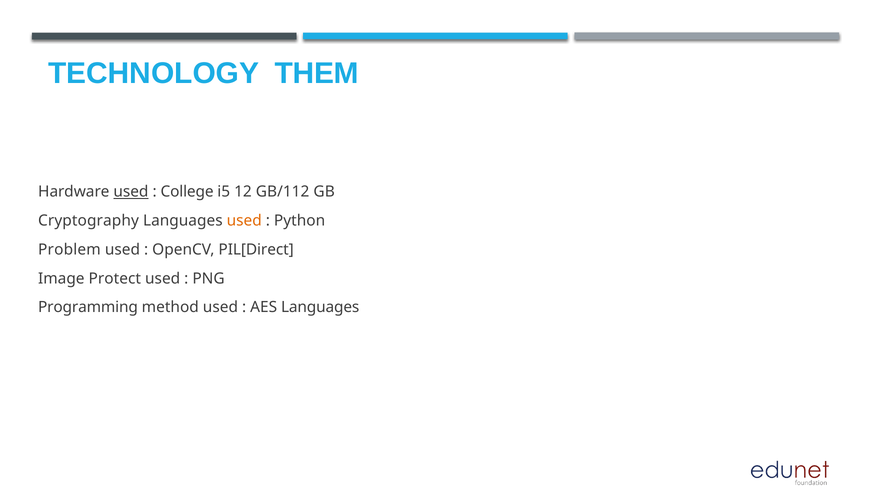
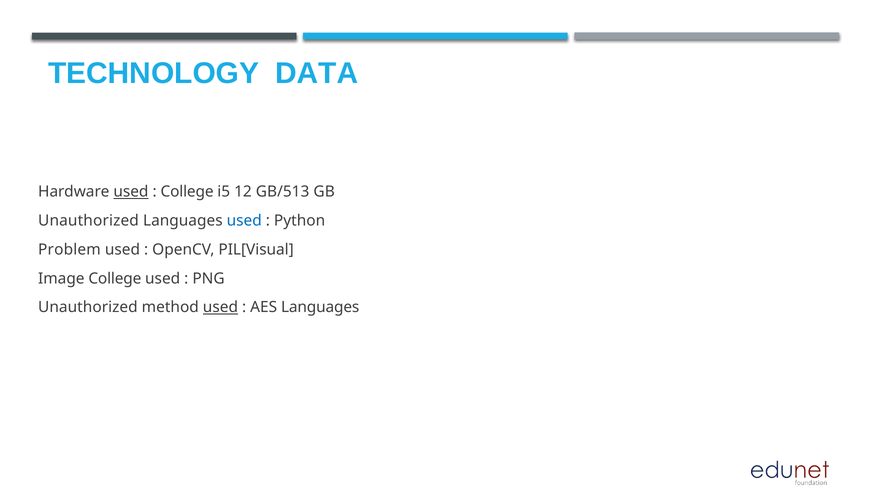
THEM: THEM -> DATA (317, 73)
GB/112: GB/112 -> GB/513 (283, 192)
Cryptography: Cryptography -> Unauthorized (88, 221)
used colour: orange -> blue (244, 221)
PIL[Direct: PIL[Direct -> PIL[Visual (256, 249)
Image Protect: Protect -> College (115, 278)
Programming: Programming -> Unauthorized (88, 307)
used underline: none -> present (220, 307)
